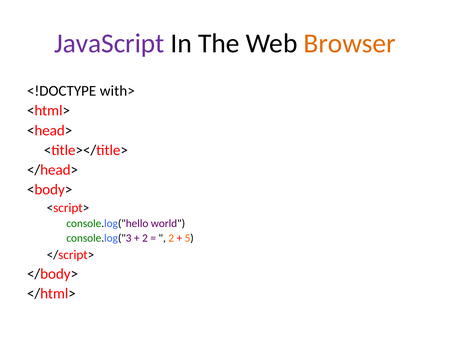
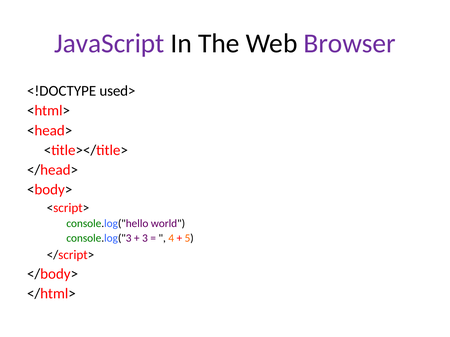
Browser colour: orange -> purple (350, 44)
with>: with> -> used> (117, 91)
2: 2 -> 3 (145, 239)
2: 2 -> 4 (171, 239)
